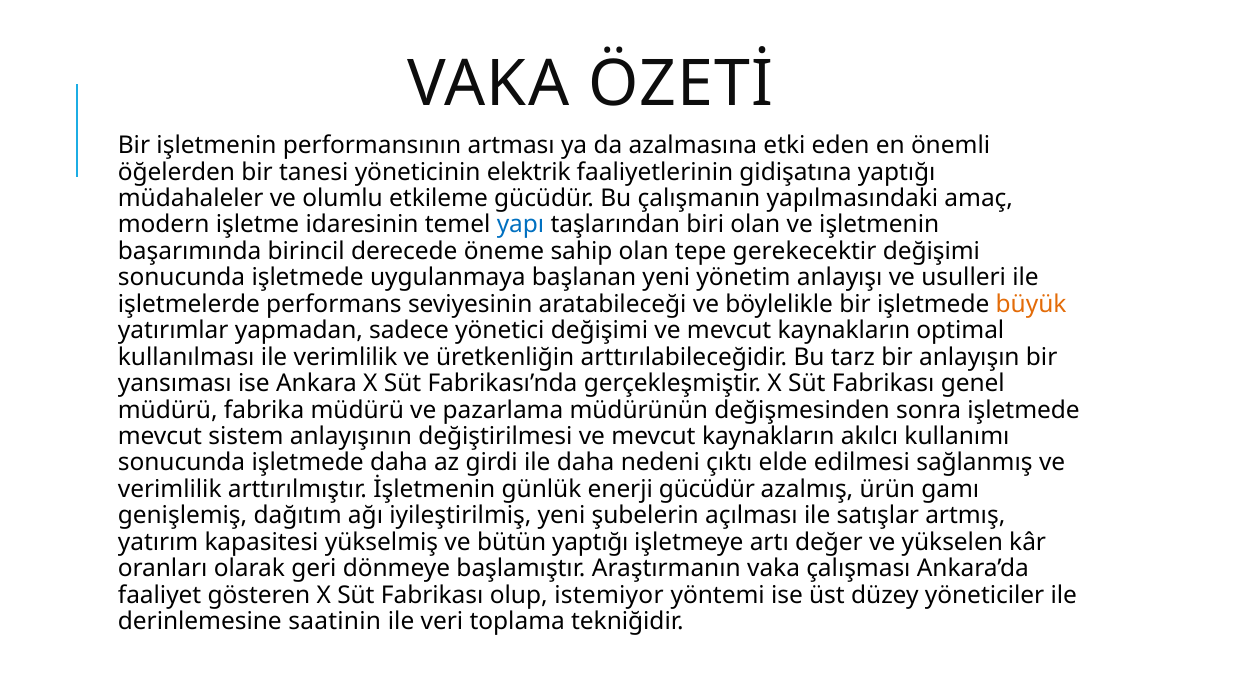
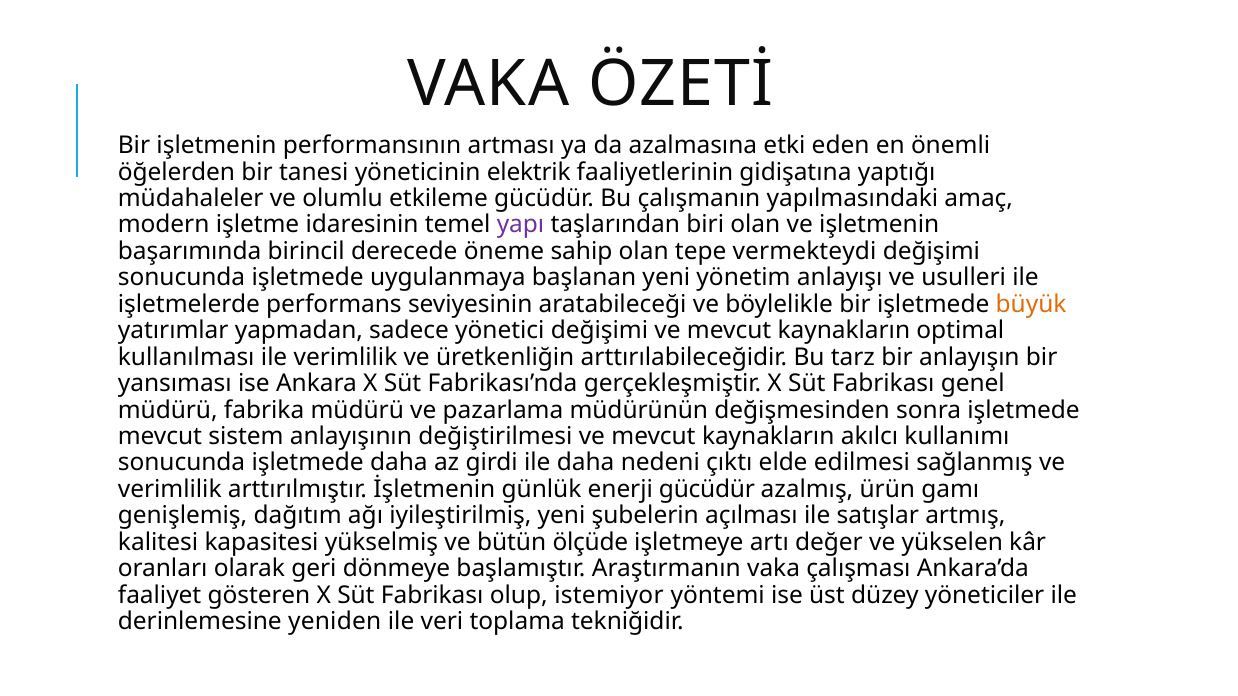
yapı colour: blue -> purple (521, 225)
gerekecektir: gerekecektir -> vermekteydi (805, 251)
yatırım: yatırım -> kalitesi (158, 543)
bütün yaptığı: yaptığı -> ölçüde (590, 543)
saatinin: saatinin -> yeniden (335, 622)
